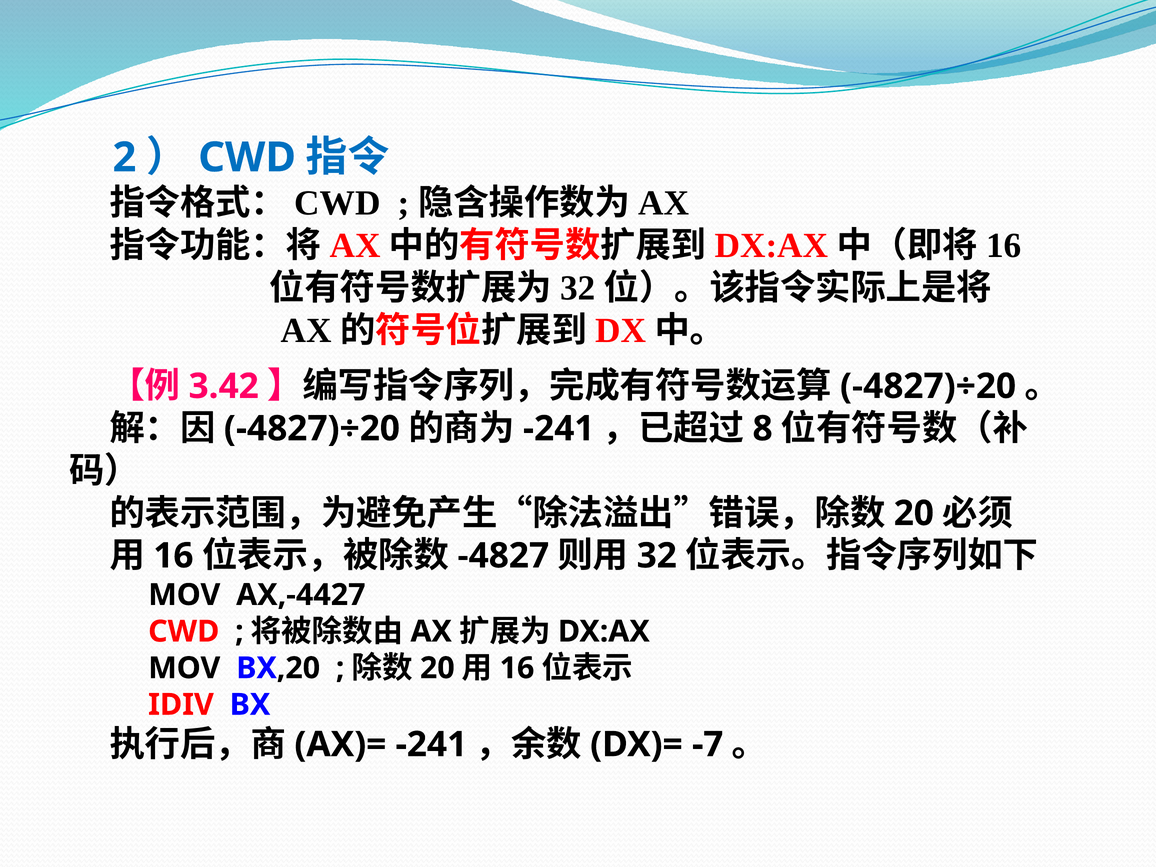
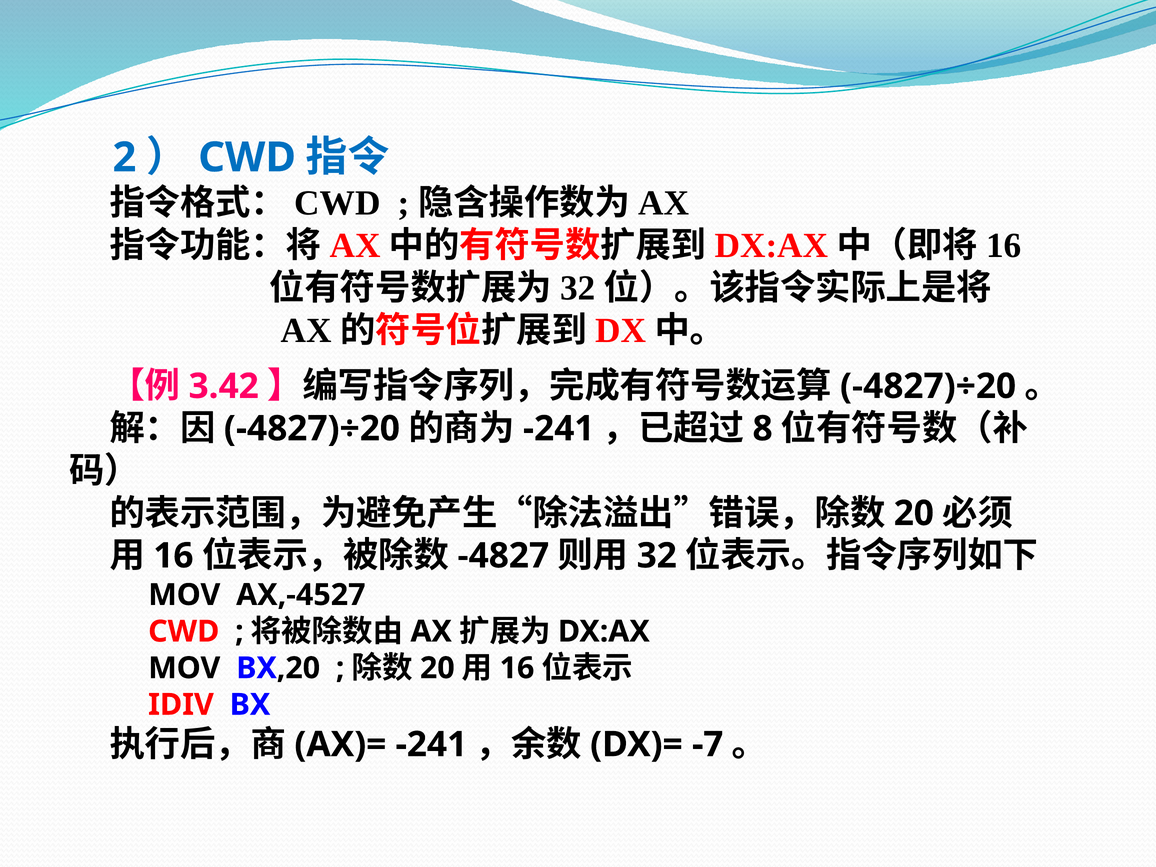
AX,-4427: AX,-4427 -> AX,-4527 (301, 595)
